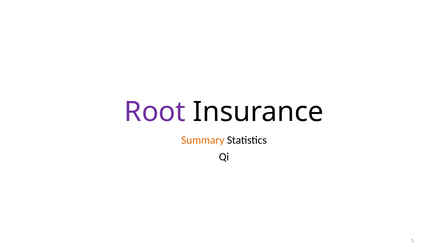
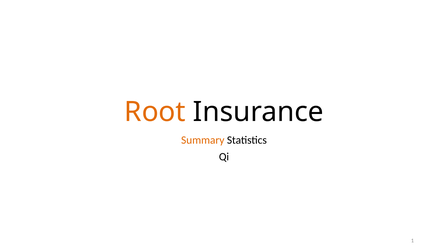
Root colour: purple -> orange (155, 112)
